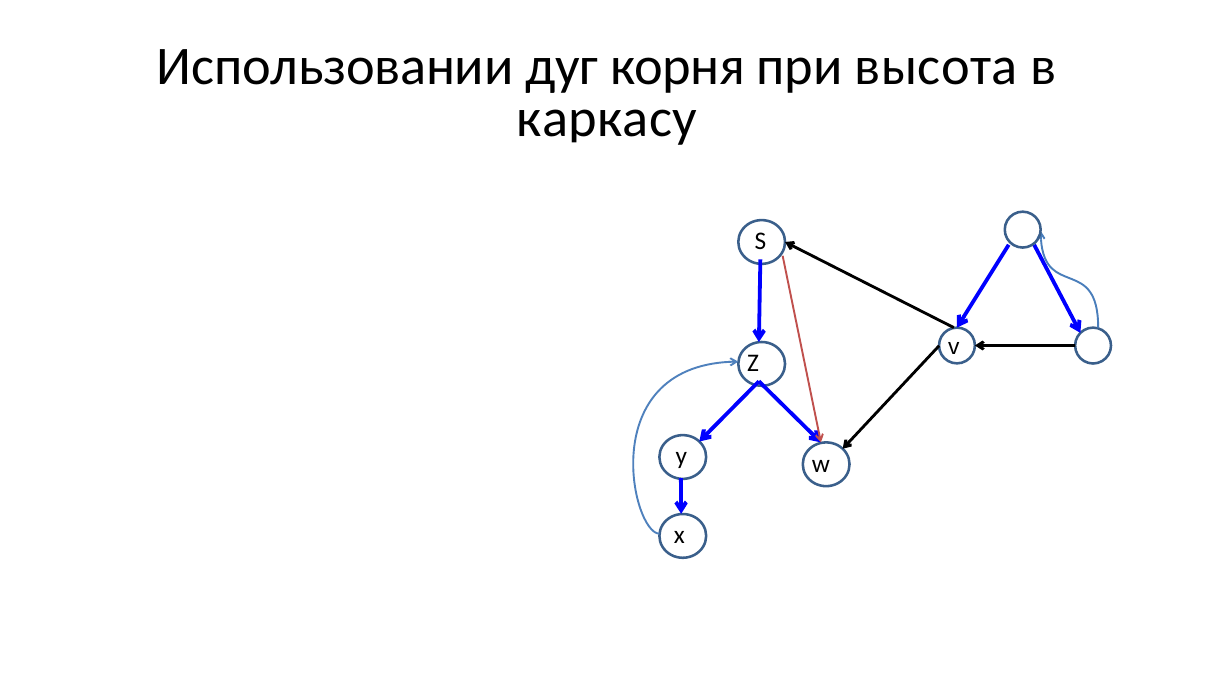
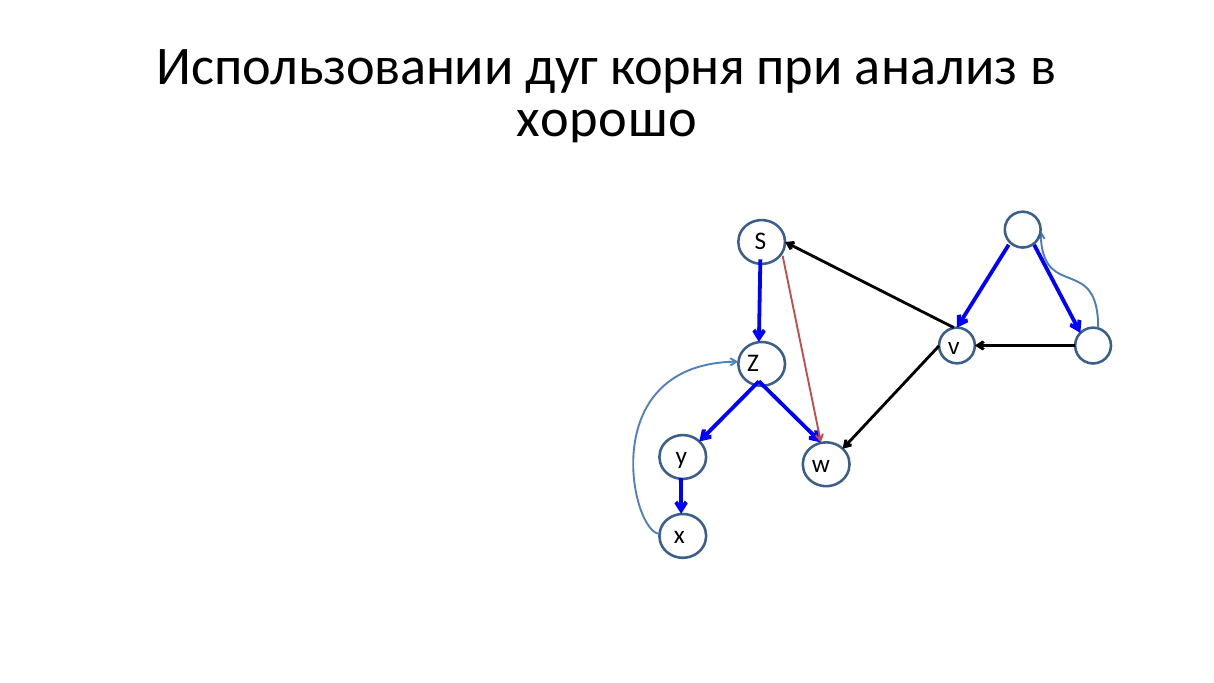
высота: высота -> анализ (936, 66)
каркасу: каркасу -> хорошо (607, 118)
